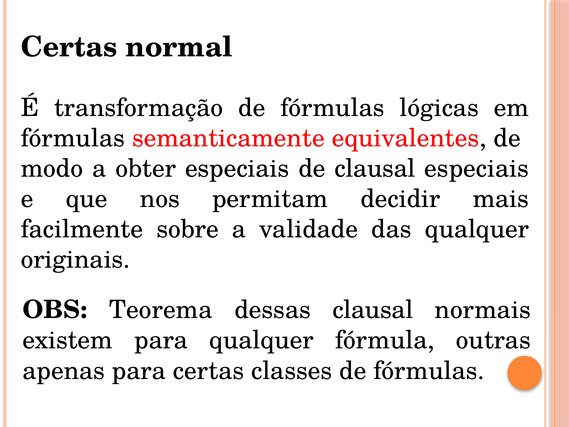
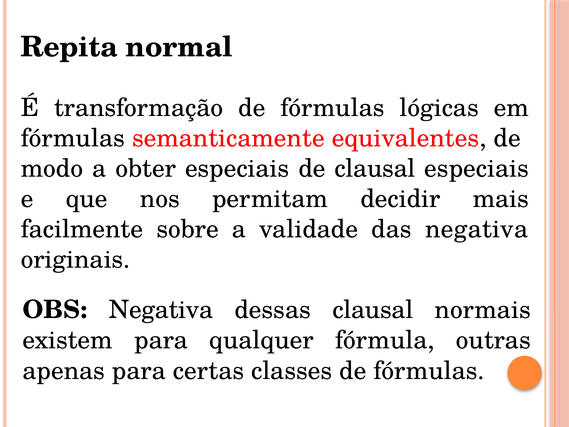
Certas: Certas -> Repita (69, 47)
das qualquer: qualquer -> negativa (477, 229)
OBS Teorema: Teorema -> Negativa (161, 310)
